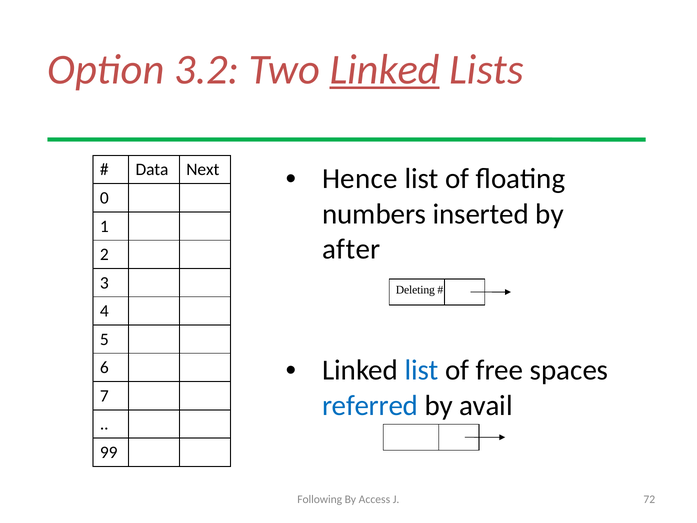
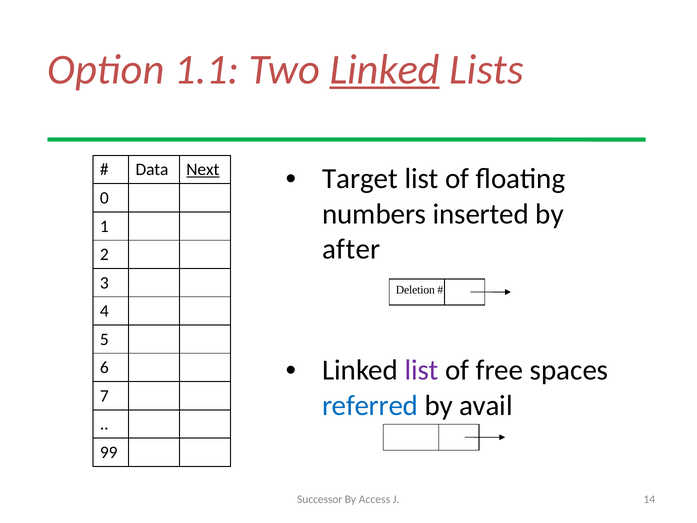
3.2: 3.2 -> 1.1 (207, 70)
Next underline: none -> present (203, 170)
Hence: Hence -> Target (360, 178)
Deleting: Deleting -> Deletion (415, 290)
list colour: blue -> purple (422, 370)
Following: Following -> Successor (320, 499)
72: 72 -> 14 (649, 499)
